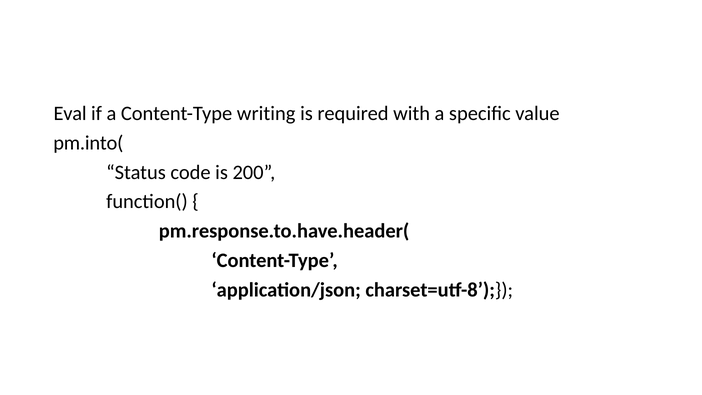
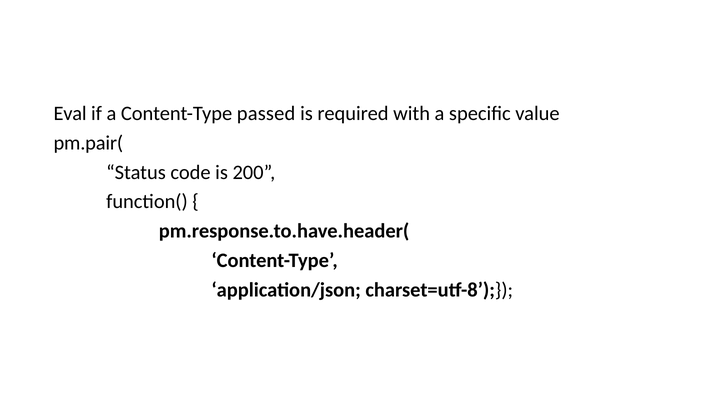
writing: writing -> passed (266, 113)
pm.into(: pm.into( -> pm.pair( (88, 143)
